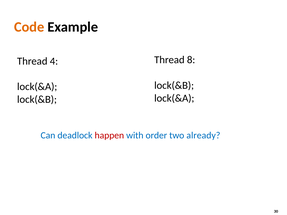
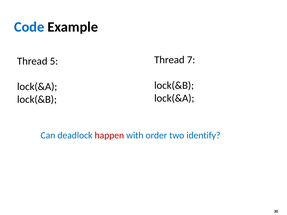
Code colour: orange -> blue (29, 27)
8: 8 -> 7 (191, 60)
4: 4 -> 5 (54, 61)
already: already -> identify (203, 135)
